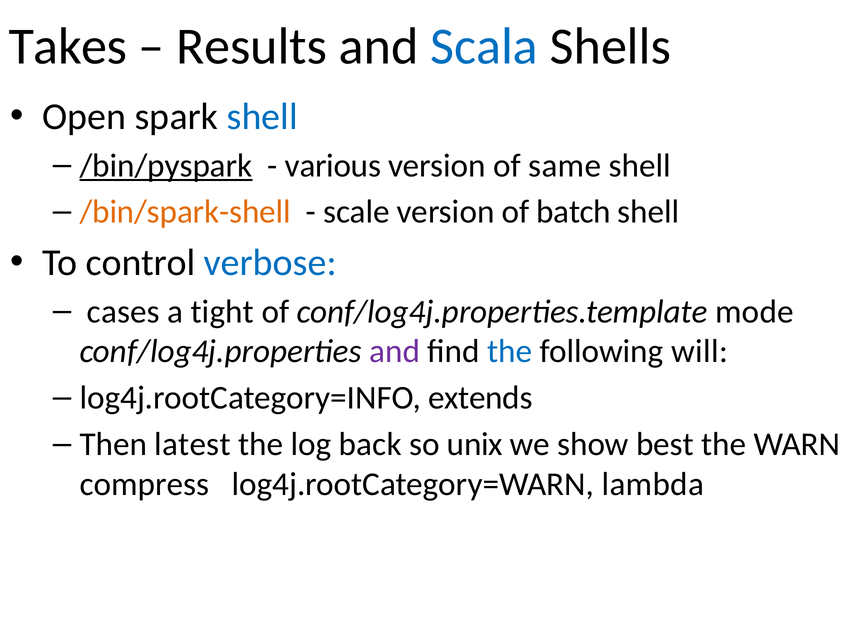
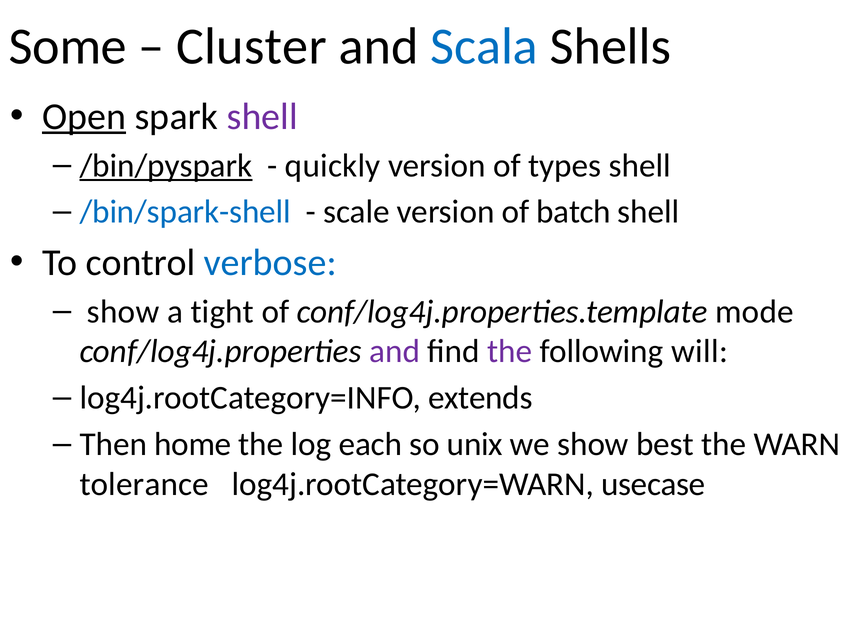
Takes: Takes -> Some (68, 47)
Results: Results -> Cluster (251, 47)
Open underline: none -> present (84, 116)
shell colour: blue -> purple (262, 116)
various: various -> quickly (333, 165)
same: same -> types (565, 165)
/bin/spark-shell colour: orange -> blue (185, 212)
cases: cases -> show (123, 311)
the colour: blue -> purple (510, 351)
latest: latest -> home (193, 444)
back: back -> each (370, 444)
compress: compress -> tolerance (144, 484)
lambda: lambda -> usecase (653, 484)
